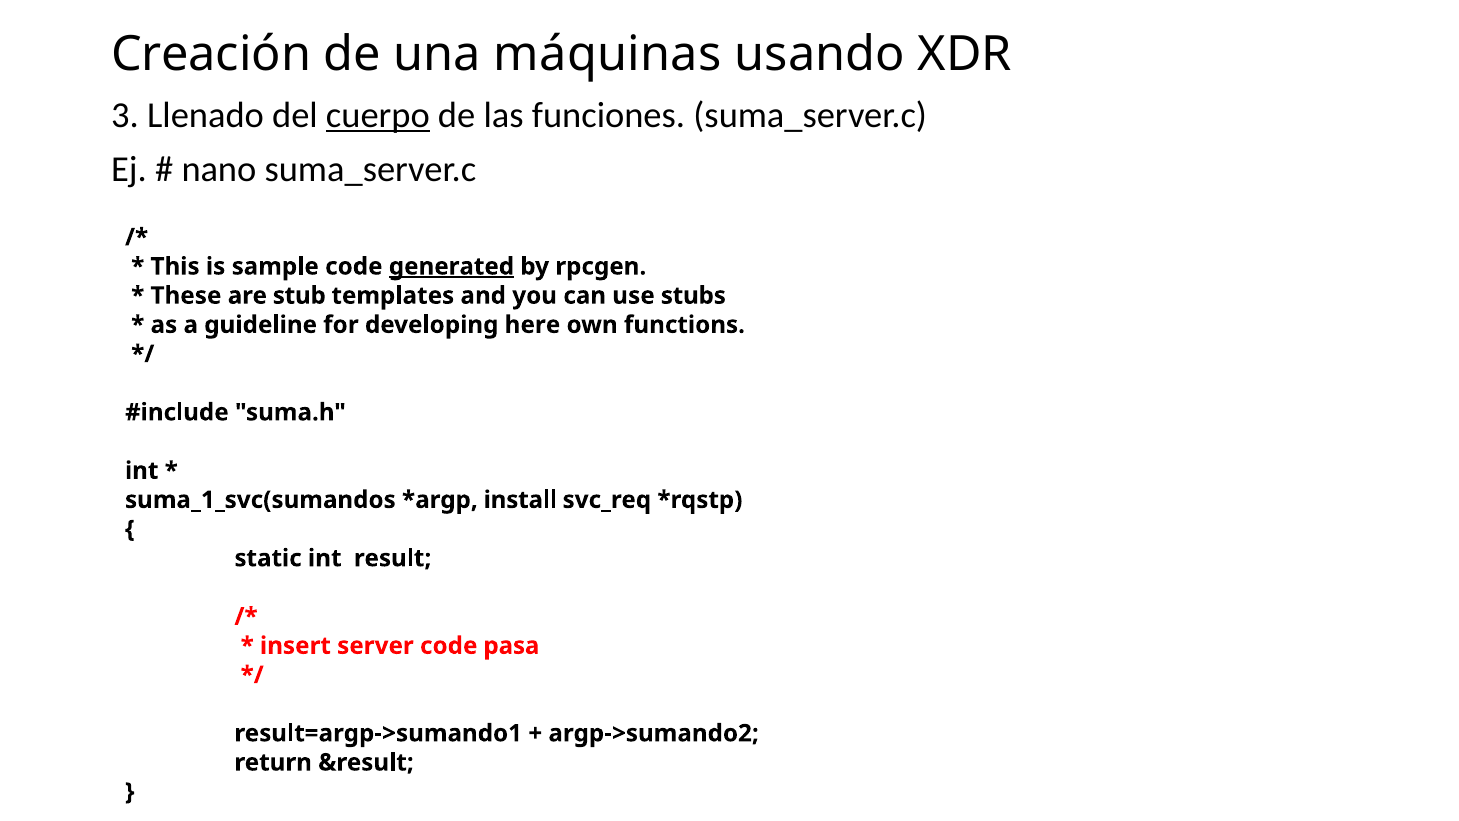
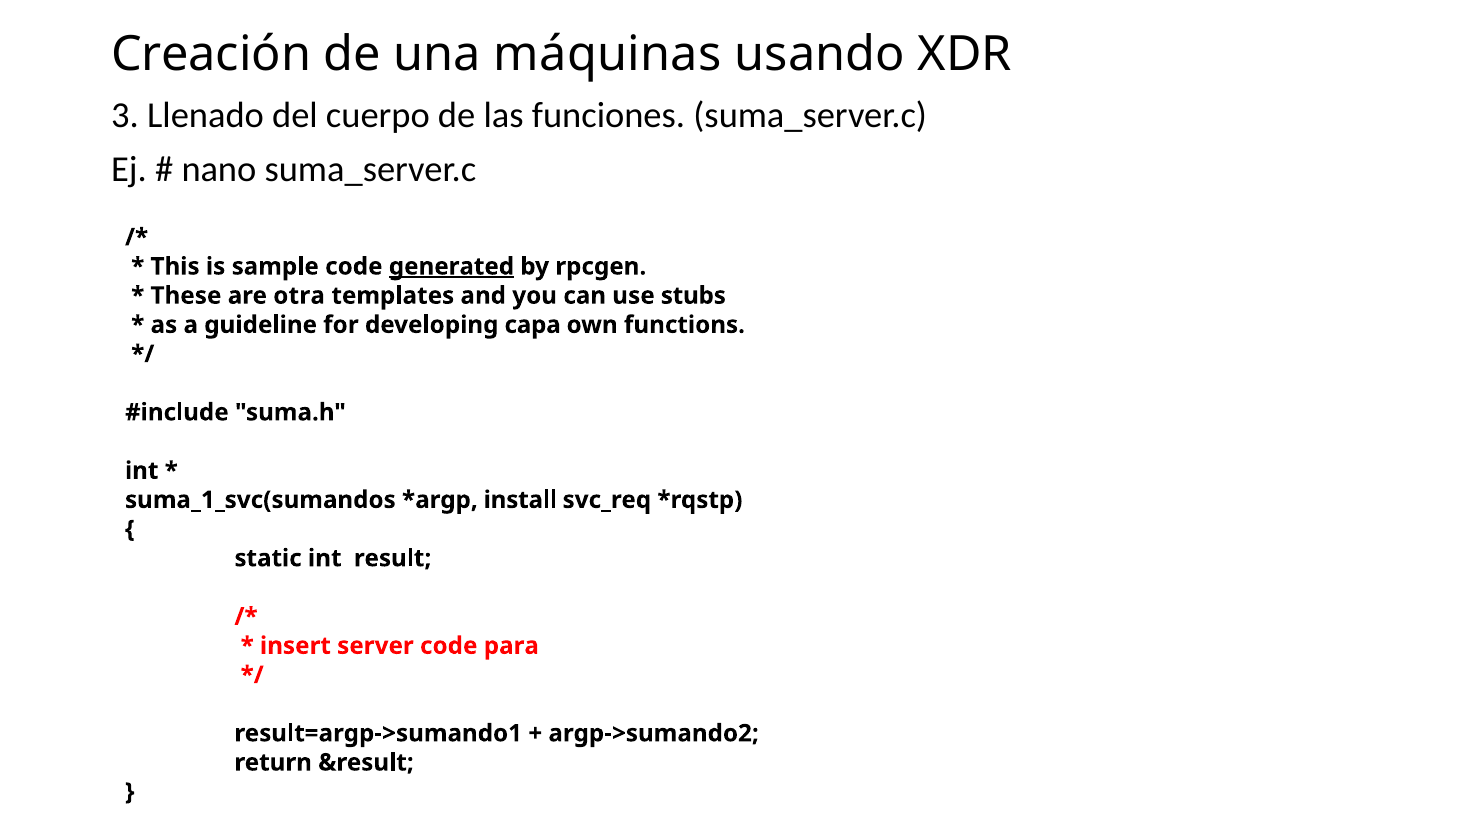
cuerpo underline: present -> none (378, 115)
stub: stub -> otra (299, 296)
here: here -> capa (533, 325)
pasa: pasa -> para (511, 646)
